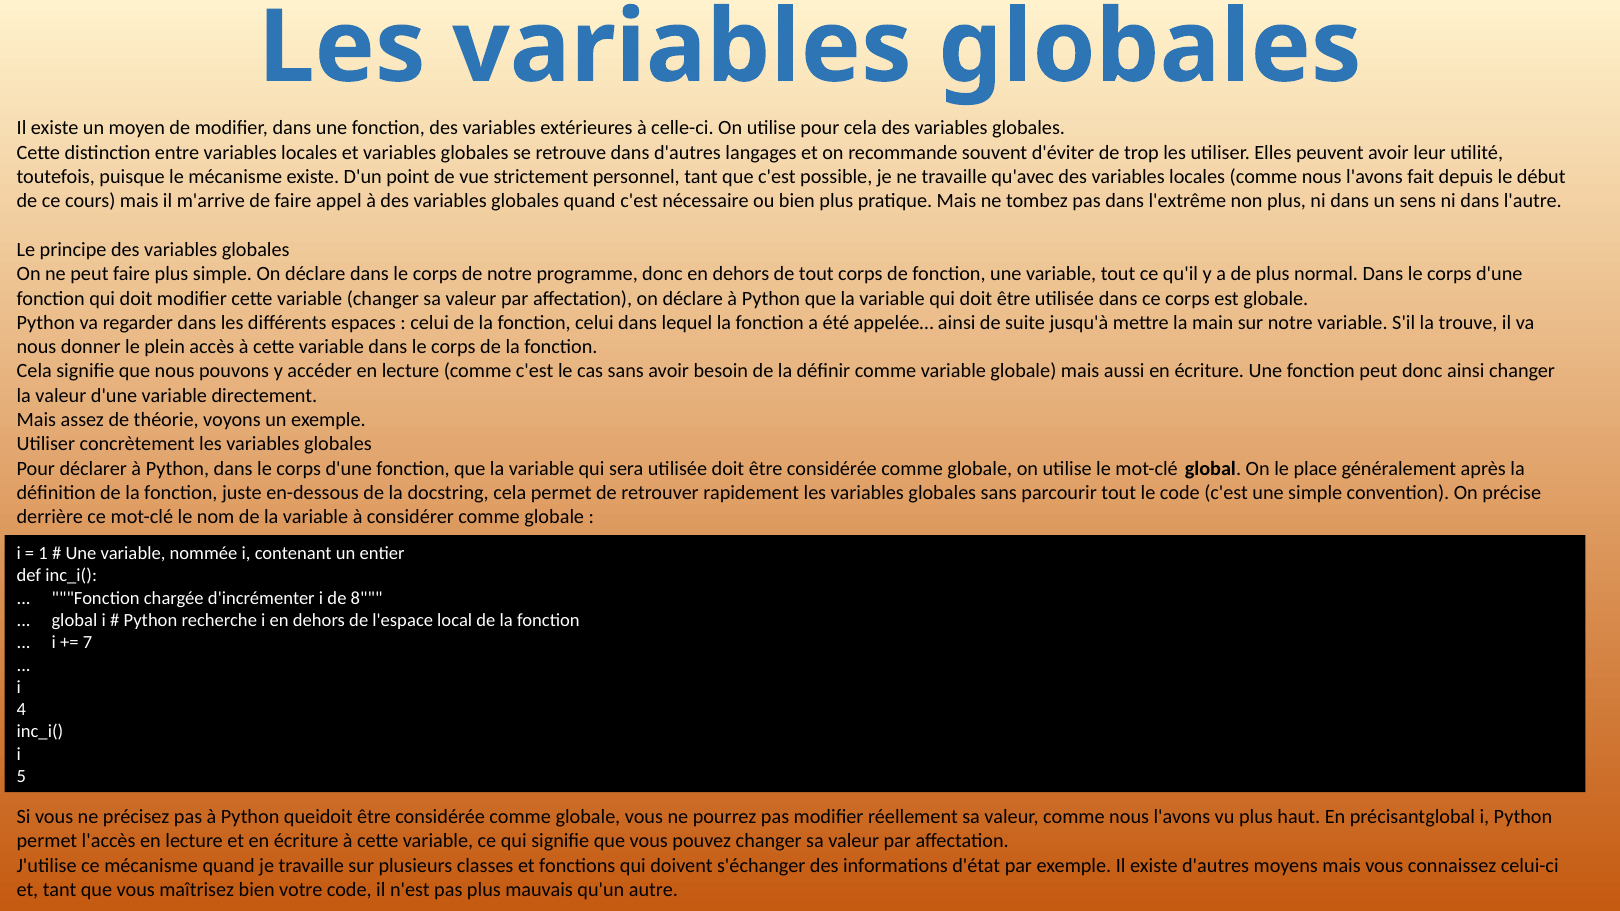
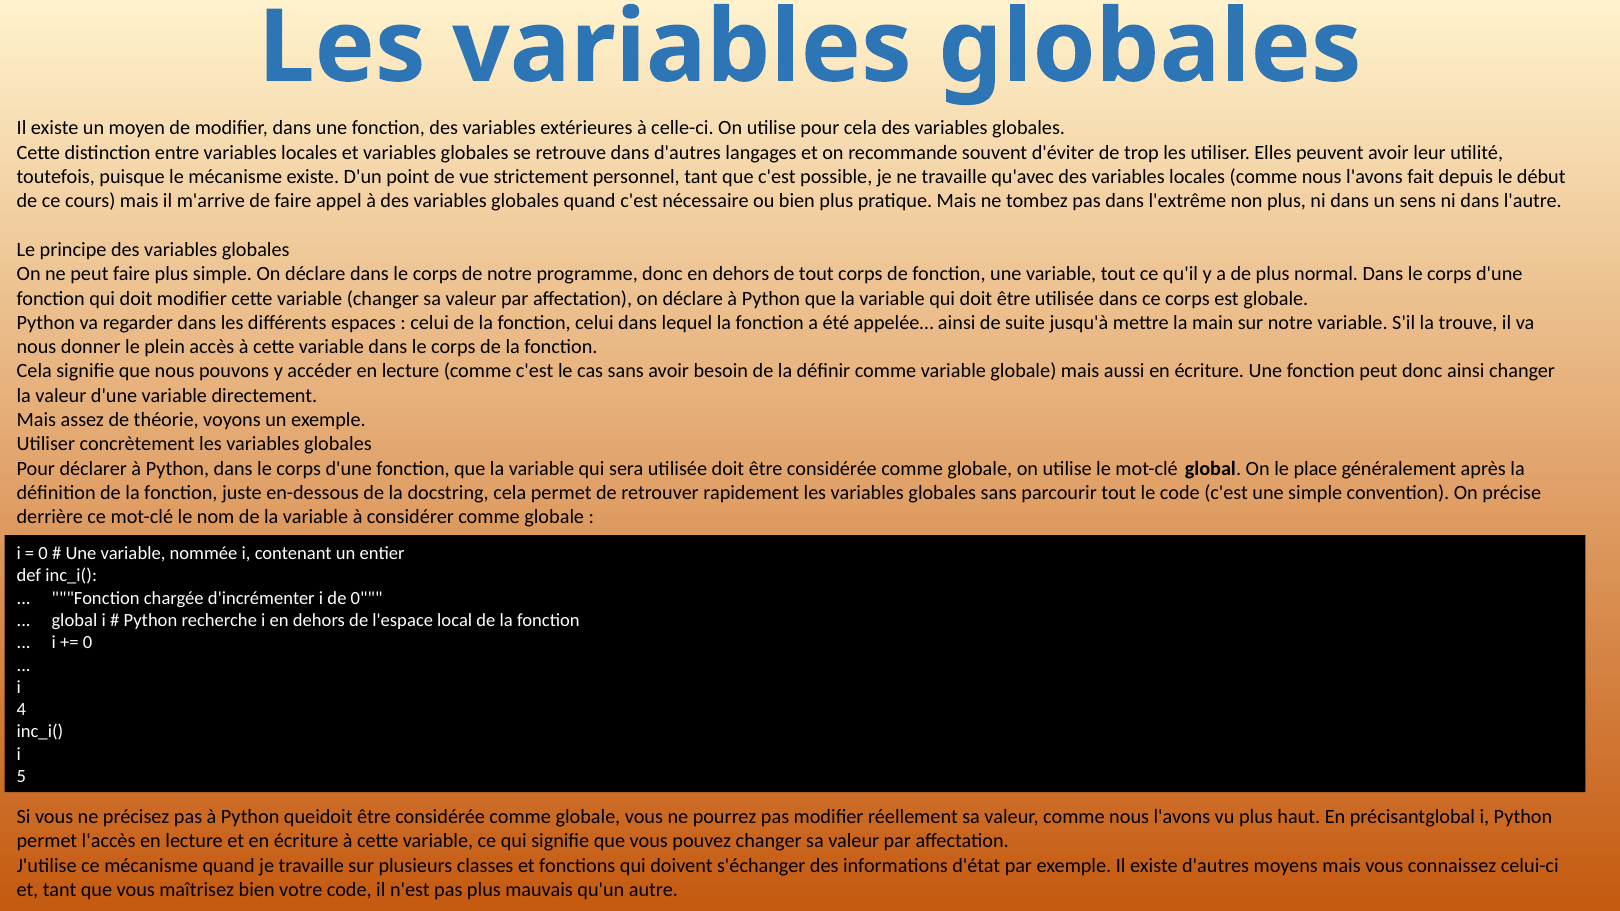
1: 1 -> 0 (43, 554)
de 8: 8 -> 0 (367, 598)
7: 7 -> 0 (88, 643)
